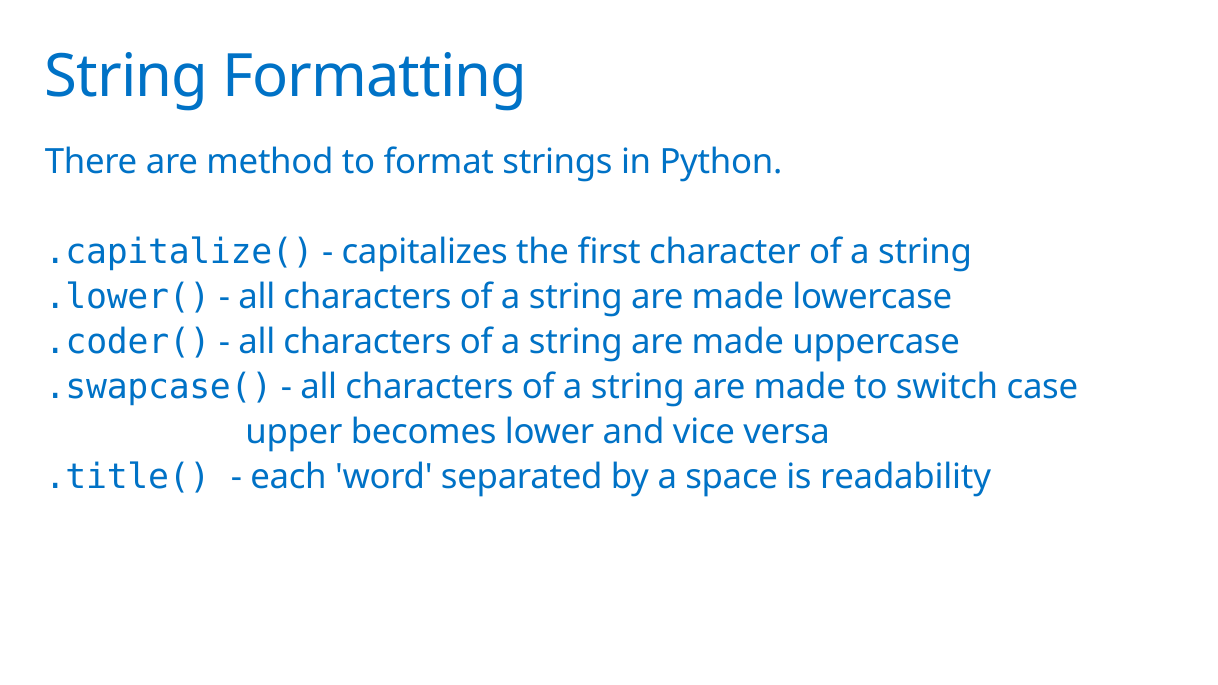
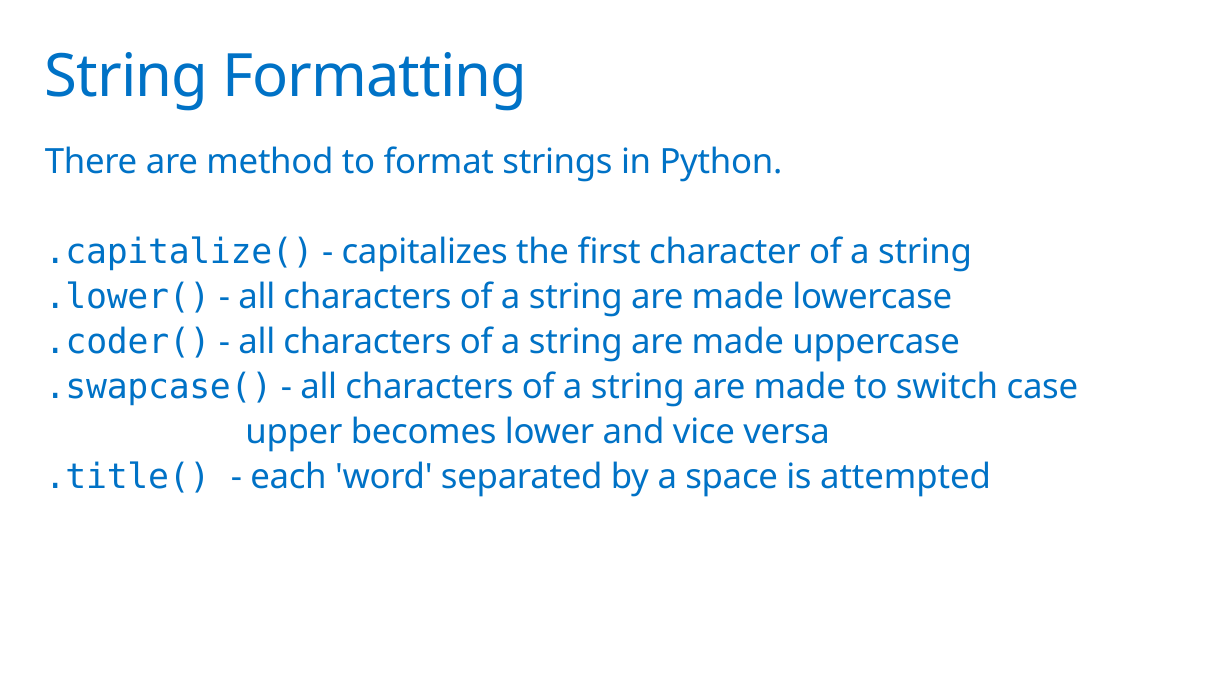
readability: readability -> attempted (906, 478)
